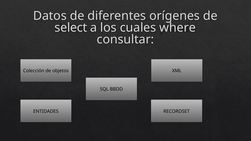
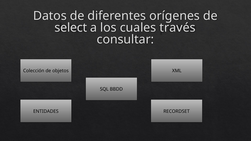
where: where -> través (178, 28)
